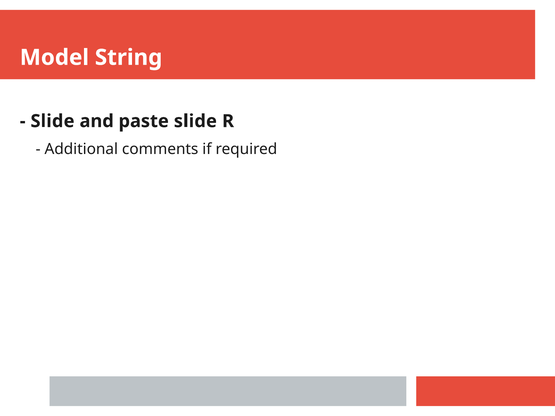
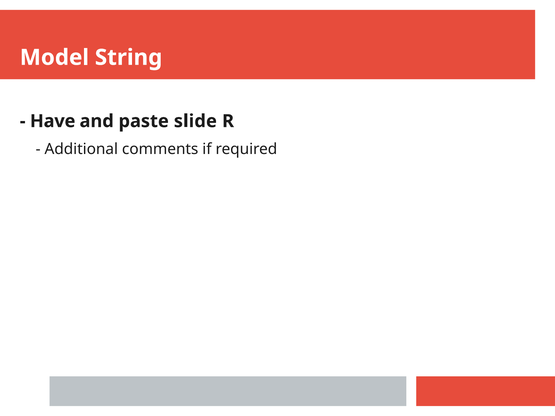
Slide: Slide -> Have (53, 121)
